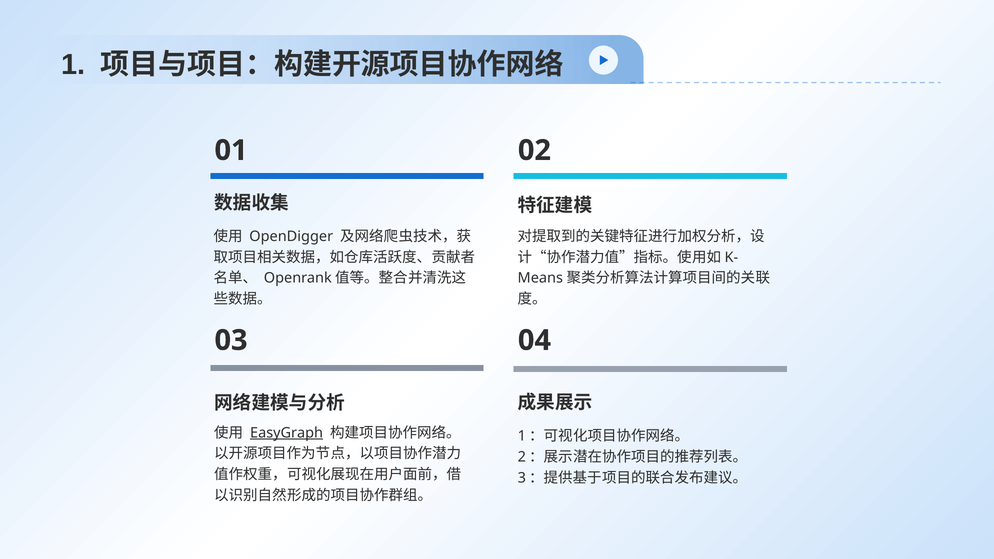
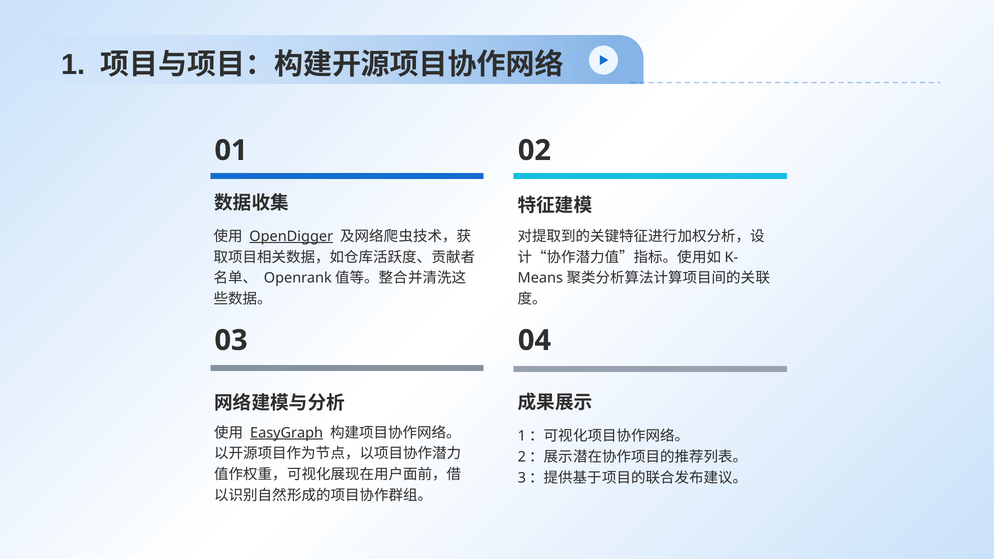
OpenDigger underline: none -> present (291, 236)
